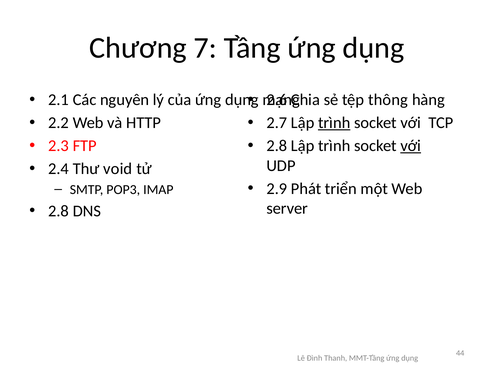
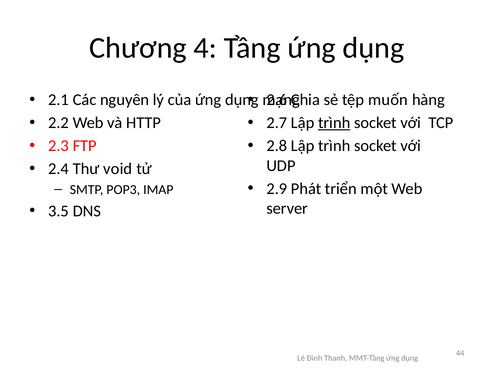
7: 7 -> 4 (205, 48)
thông: thông -> muốn (388, 100)
với underline: present -> none (411, 146)
2.8: 2.8 -> 3.5 (59, 211)
